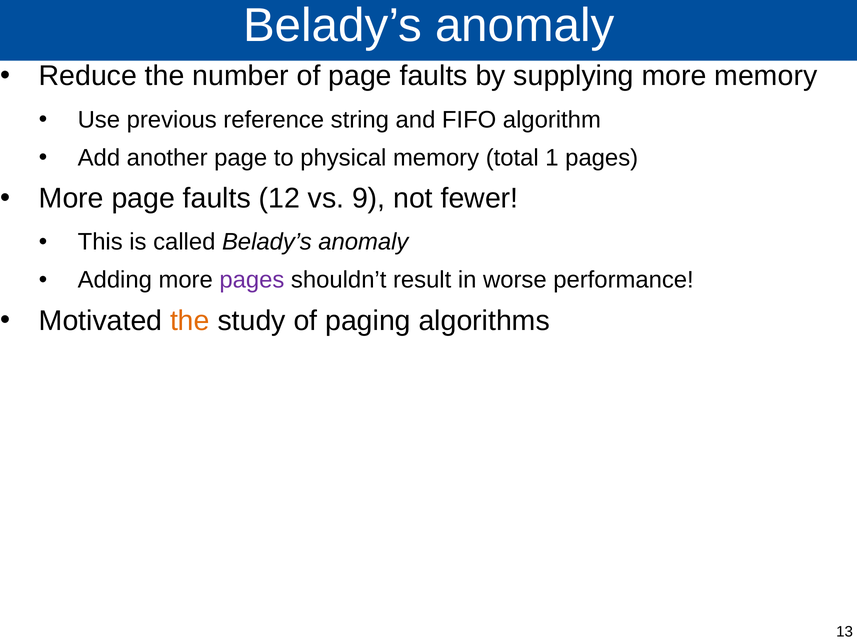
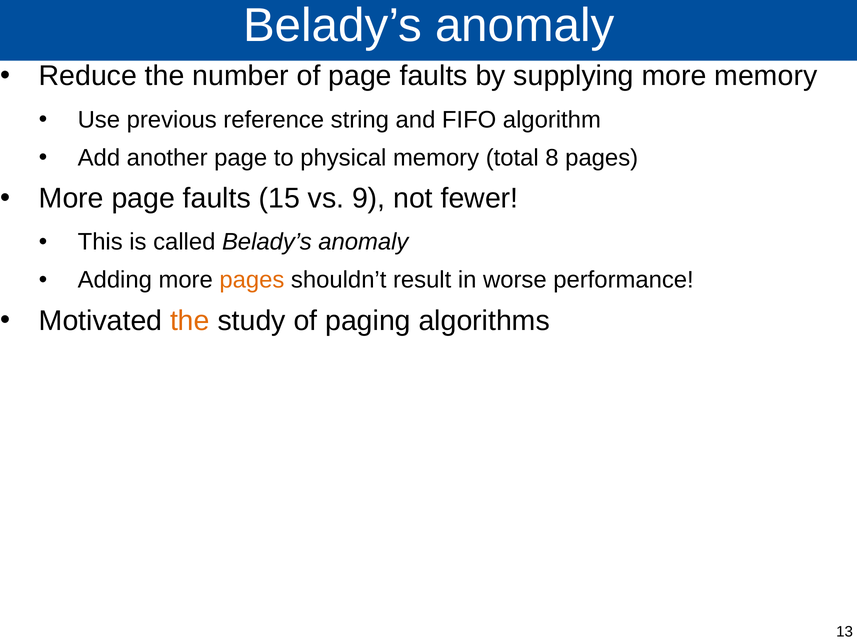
1: 1 -> 8 (552, 158)
12: 12 -> 15 (279, 198)
pages colour: purple -> orange (252, 280)
